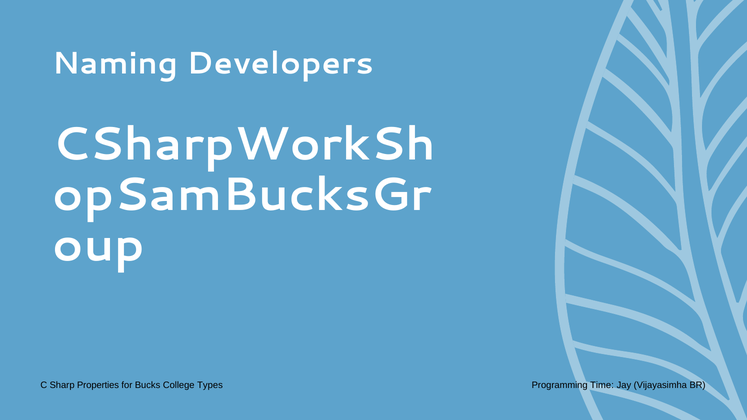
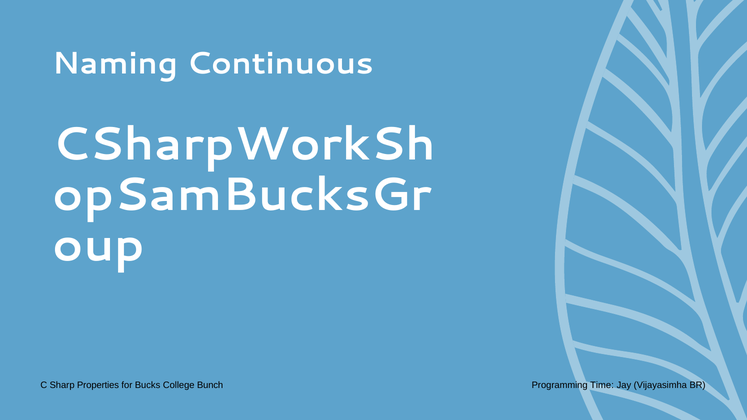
Developers: Developers -> Continuous (280, 63)
Types: Types -> Bunch (210, 385)
